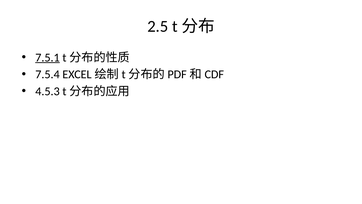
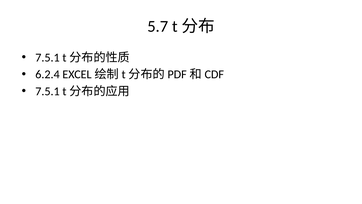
2.5: 2.5 -> 5.7 (158, 26)
7.5.1 underline: present -> none (47, 57)
7.5.4: 7.5.4 -> 6.2.4 (47, 74)
4.5.3: 4.5.3 -> 7.5.1 (47, 91)
